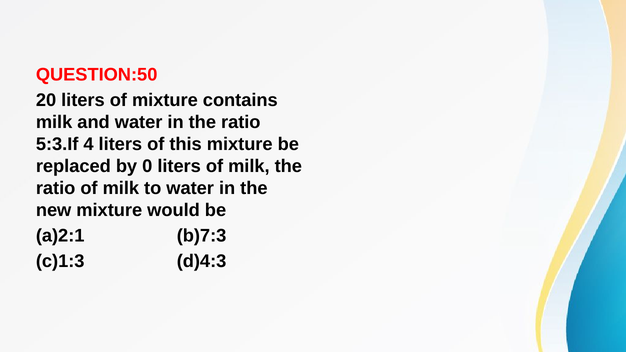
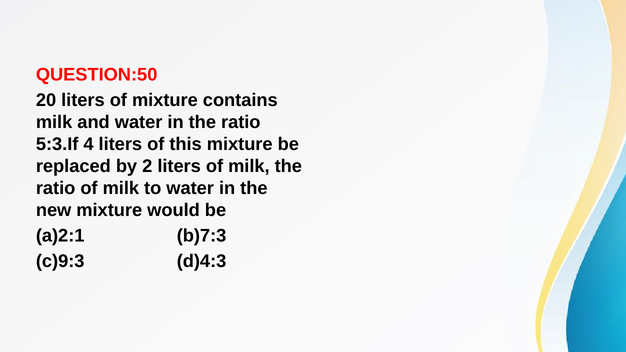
0: 0 -> 2 (147, 166)
c)1:3: c)1:3 -> c)9:3 (60, 261)
